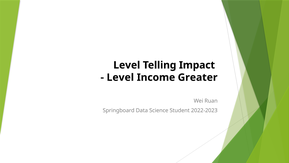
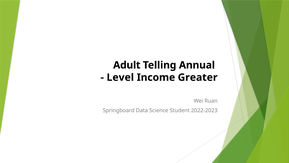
Level: Level -> Adult (127, 65)
Impact: Impact -> Annual (197, 65)
